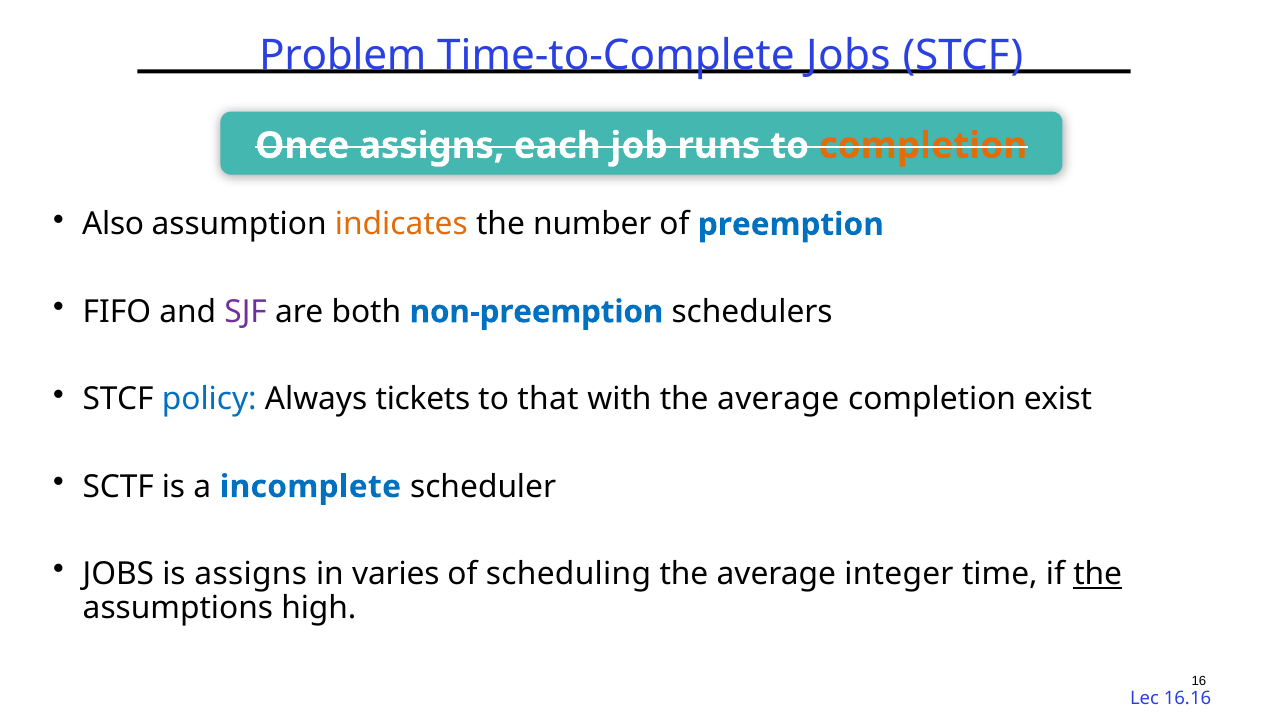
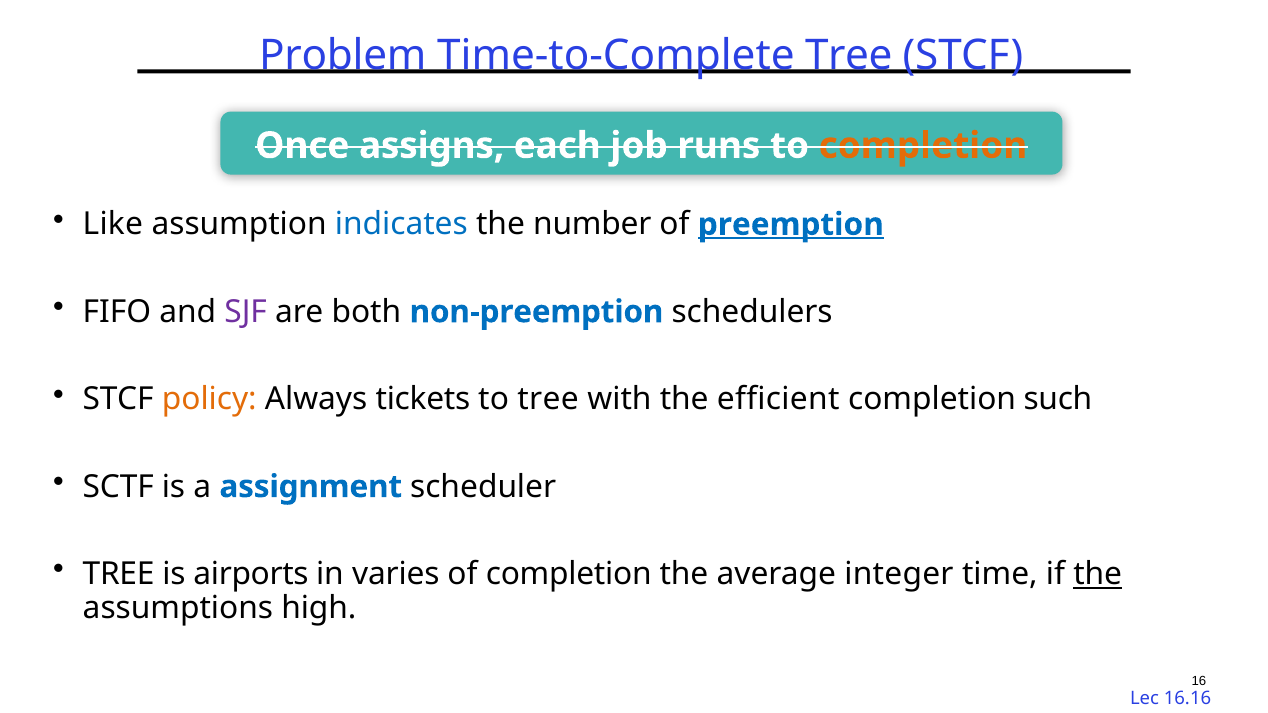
Time-to-Complete Jobs: Jobs -> Tree (849, 56)
Also: Also -> Like (113, 224)
indicates colour: orange -> blue (401, 224)
preemption underline: none -> present (791, 224)
policy colour: blue -> orange (209, 399)
to that: that -> tree (548, 399)
with the average: average -> efficient (778, 399)
exist: exist -> such (1058, 399)
incomplete: incomplete -> assignment (311, 487)
JOBS: JOBS -> TREE (119, 574)
is assigns: assigns -> airports (251, 574)
of scheduling: scheduling -> completion (569, 574)
